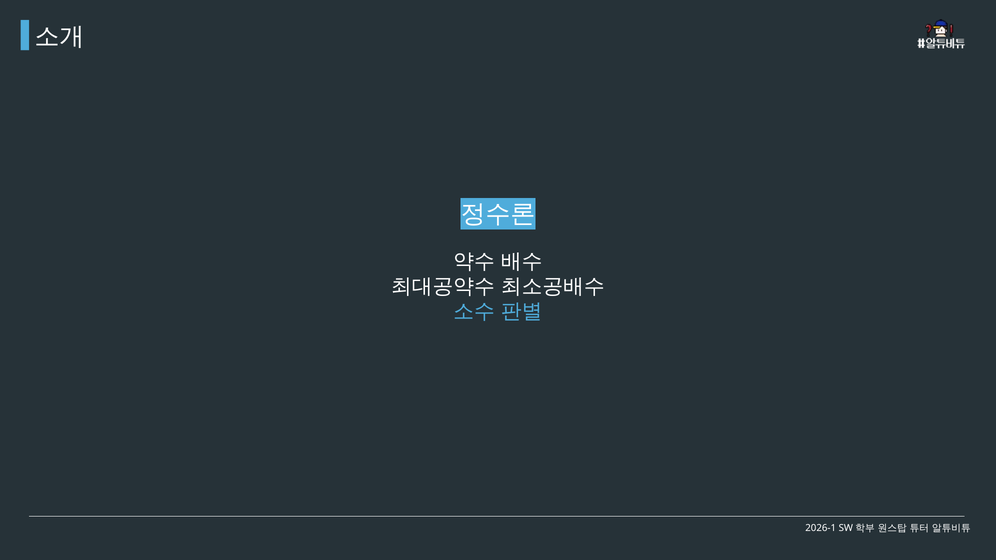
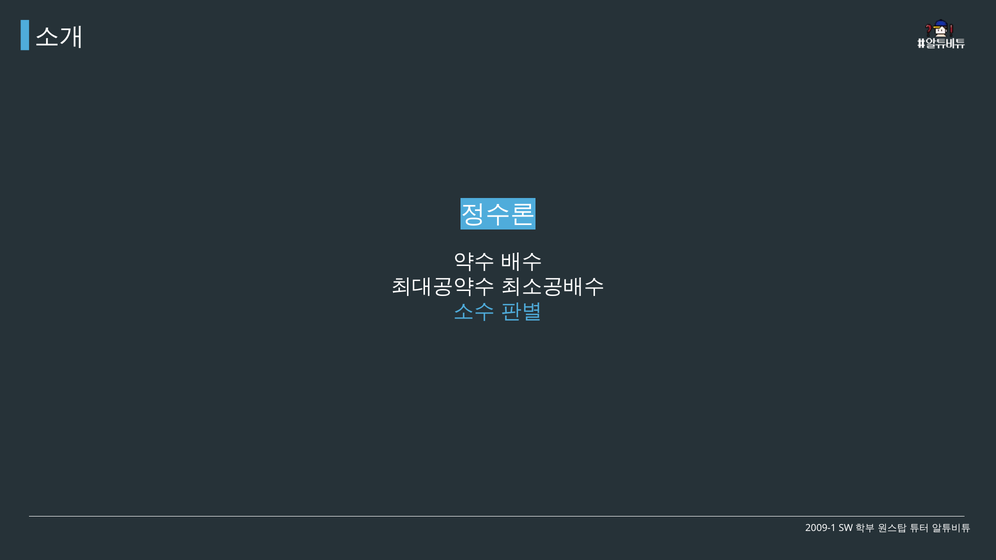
2026-1: 2026-1 -> 2009-1 (821, 528)
